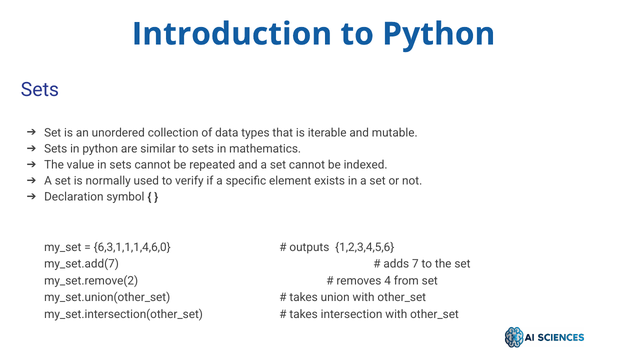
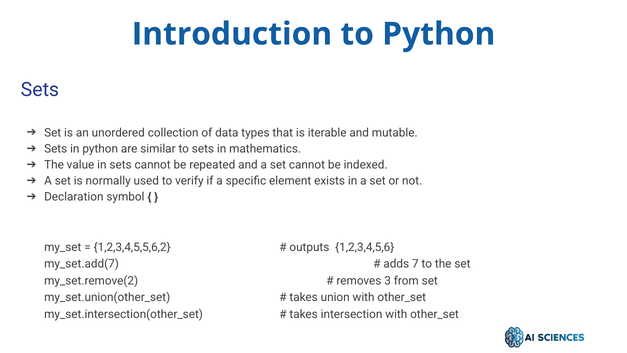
6,3,1,1,1,4,6,0: 6,3,1,1,1,4,6,0 -> 1,2,3,4,5,5,6,2 (132, 247)
4: 4 -> 3 (388, 281)
